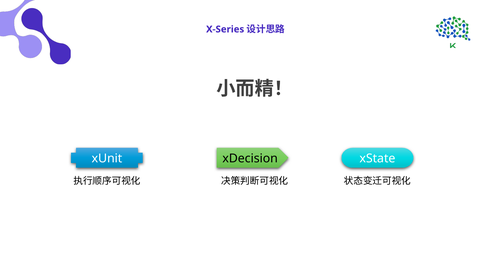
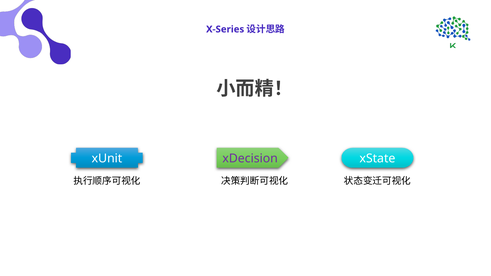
xDecision colour: black -> purple (250, 159)
